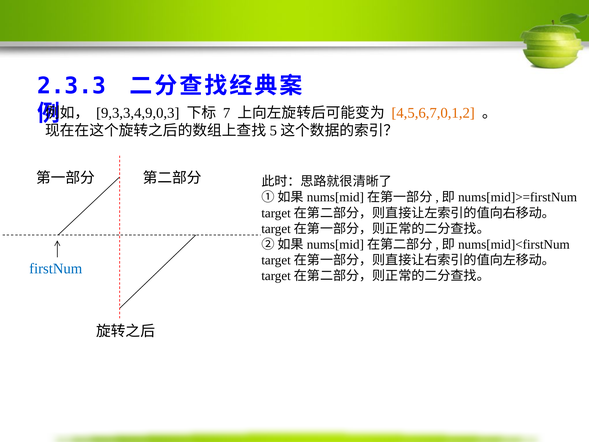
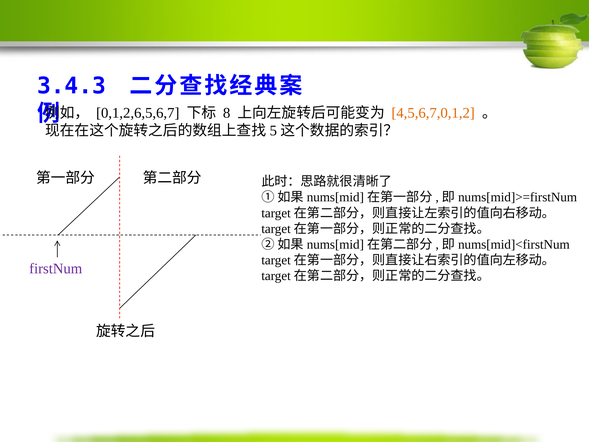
2.3.3: 2.3.3 -> 3.4.3 (71, 86)
9,3,3,4,9,0,3: 9,3,3,4,9,0,3 -> 0,1,2,6,5,6,7 (138, 113)
7: 7 -> 8 (227, 113)
firstNum colour: blue -> purple (56, 268)
